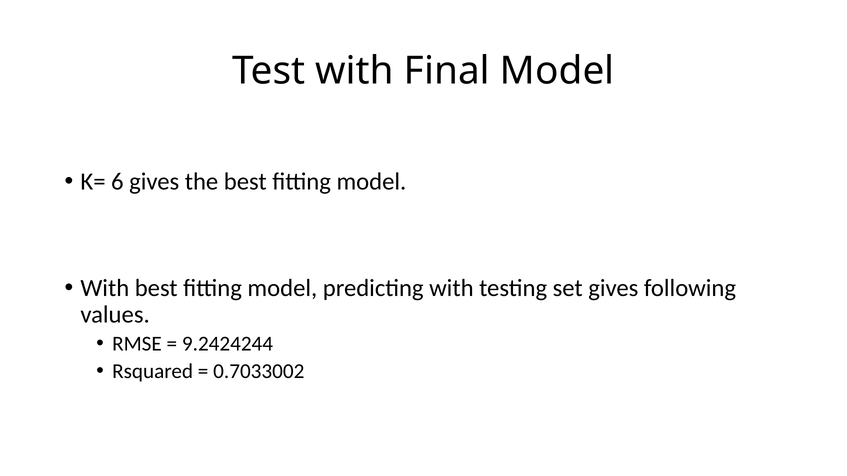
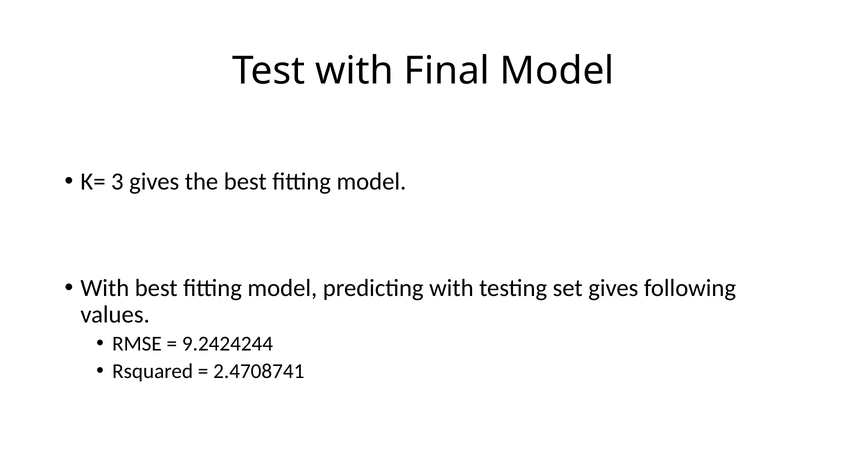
6: 6 -> 3 (117, 182)
0.7033002: 0.7033002 -> 2.4708741 (259, 371)
